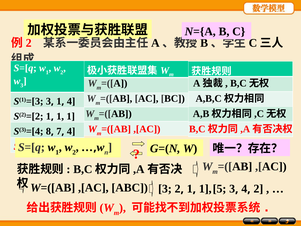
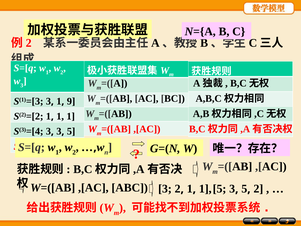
4: 4 -> 9 (71, 101)
S(3)=[4 8: 8 -> 3 (48, 131)
7: 7 -> 3 (59, 131)
4: 4 -> 5 (71, 131)
4: 4 -> 5 (244, 189)
